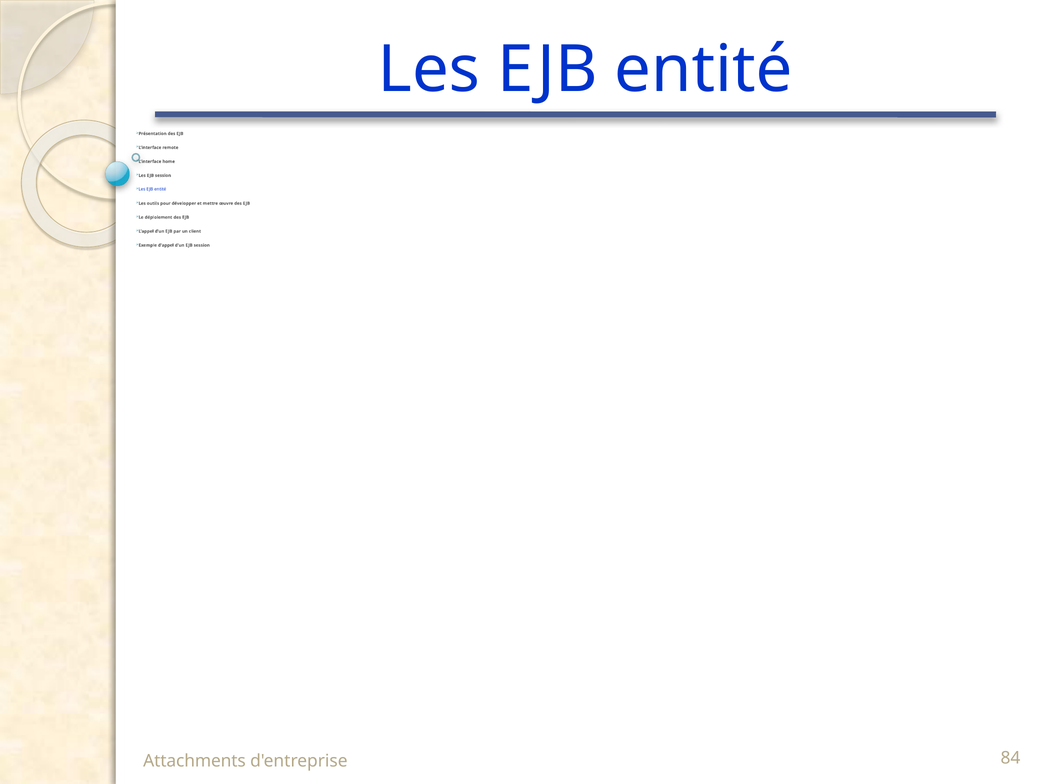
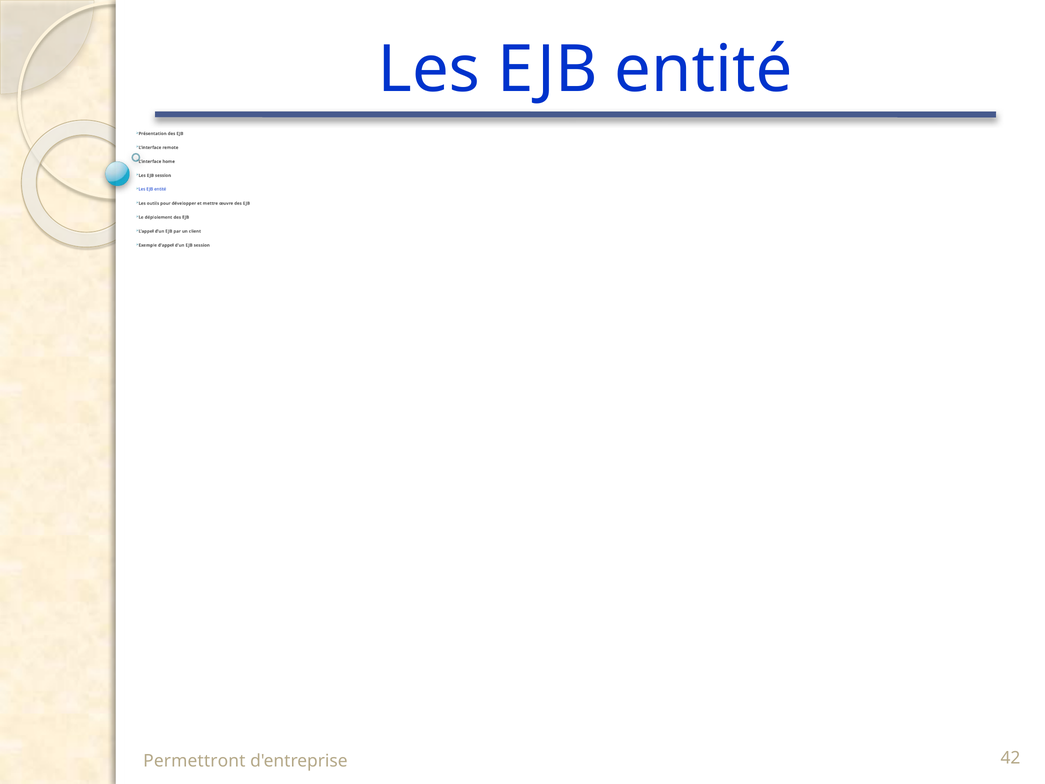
Attachments: Attachments -> Permettront (194, 761)
84: 84 -> 42 (1011, 758)
